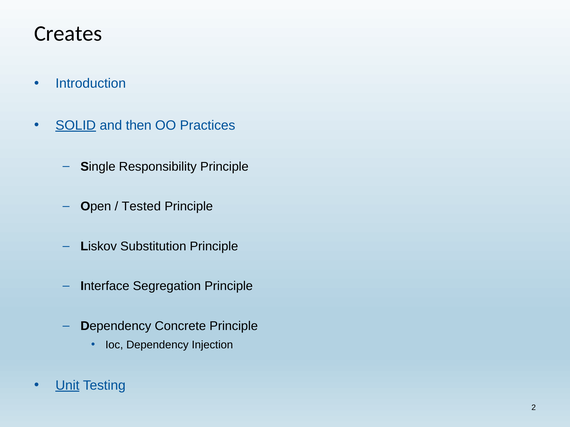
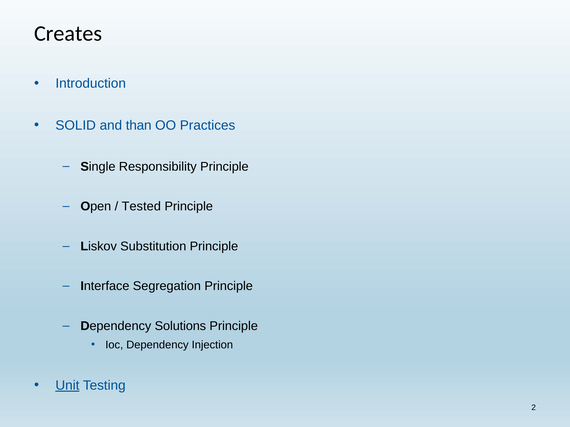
SOLID underline: present -> none (76, 125)
then: then -> than (139, 125)
Concrete: Concrete -> Solutions (180, 326)
